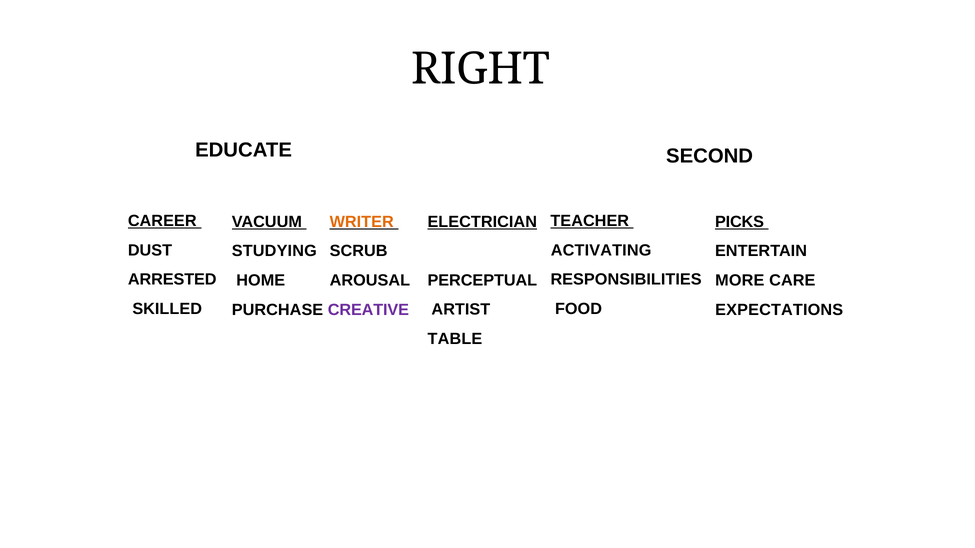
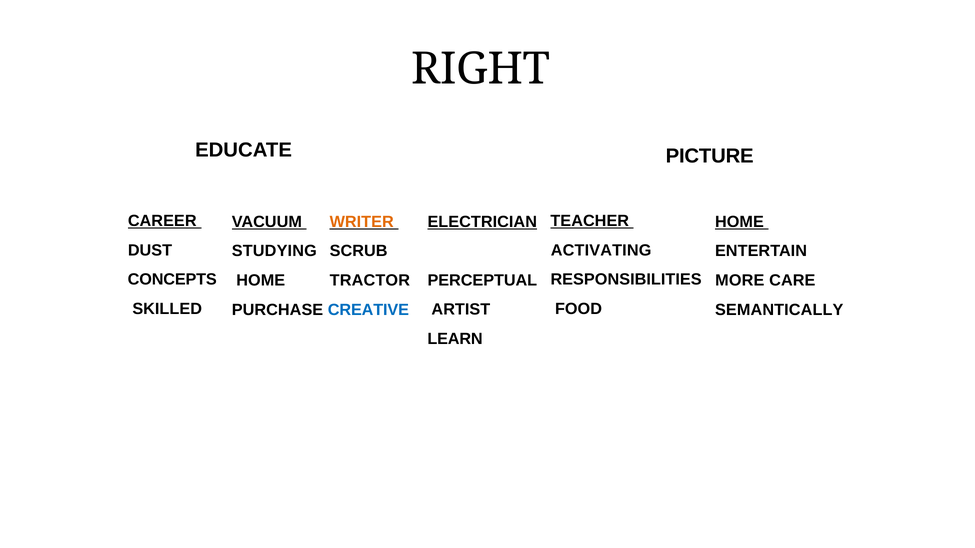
SECOND: SECOND -> PICTURE (710, 156)
PICKS: PICKS -> HOME (739, 222)
ARRESTED: ARRESTED -> CONCEPTS (172, 280)
AROUSAL: AROUSAL -> TRACTOR (370, 281)
EXPECTATIONS: EXPECTATIONS -> SEMANTICALLY (779, 310)
CREATIVE colour: purple -> blue (368, 310)
TABLE: TABLE -> LEARN (455, 339)
